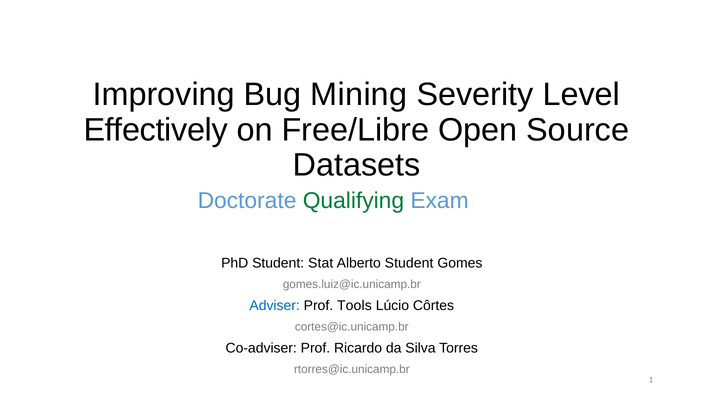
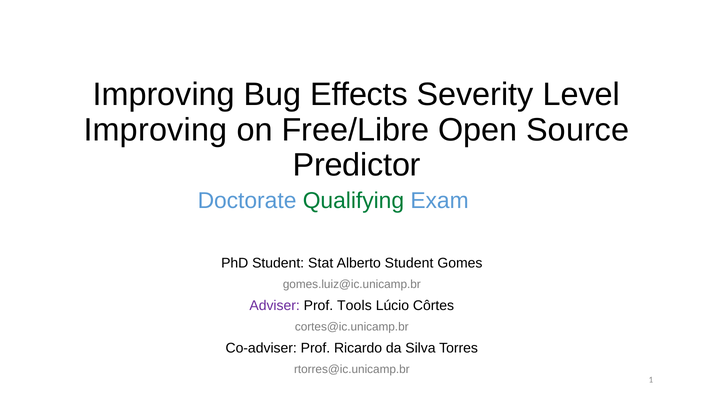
Mining: Mining -> Effects (359, 95)
Effectively: Effectively -> Improving (155, 130)
Datasets: Datasets -> Predictor (357, 165)
Adviser colour: blue -> purple (275, 305)
